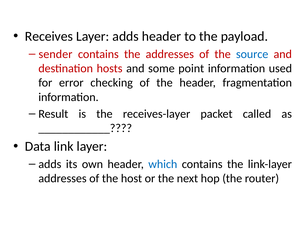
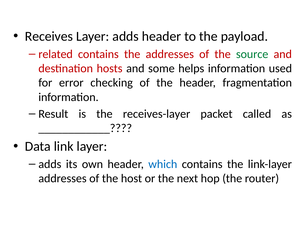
sender: sender -> related (56, 54)
source colour: blue -> green (252, 54)
point: point -> helps (191, 68)
